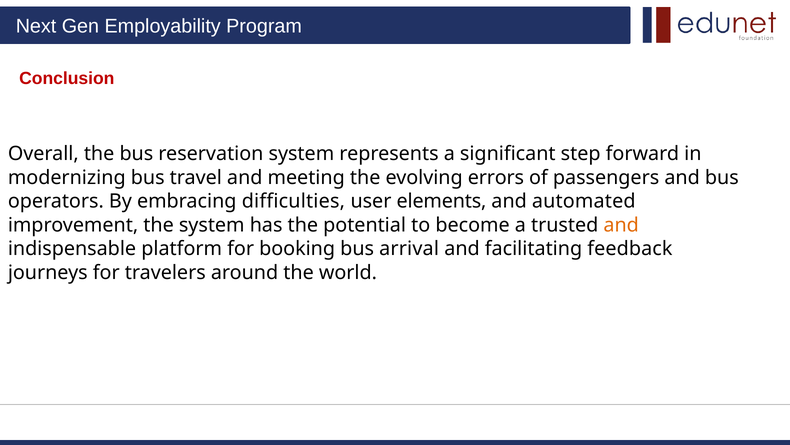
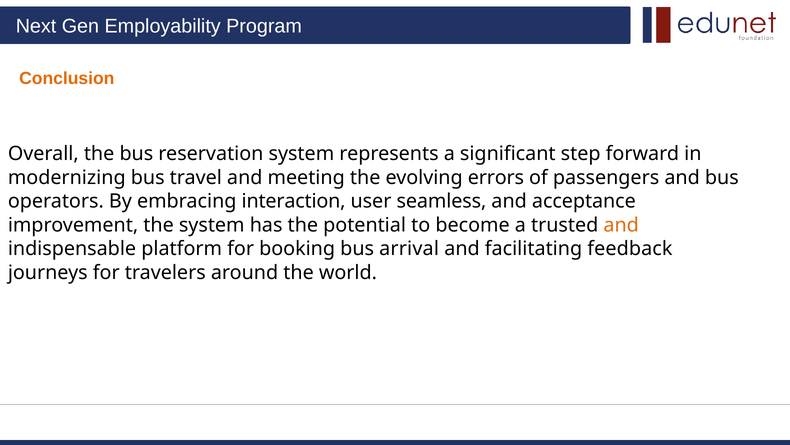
Conclusion colour: red -> orange (67, 79)
difficulties: difficulties -> interaction (294, 201)
elements: elements -> seamless (441, 201)
automated: automated -> acceptance (584, 201)
